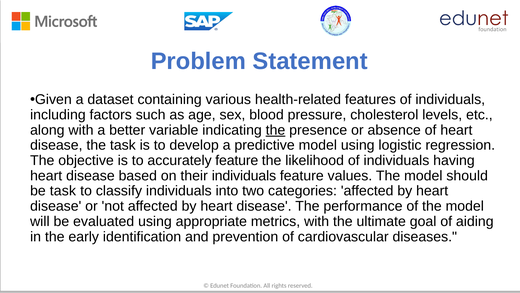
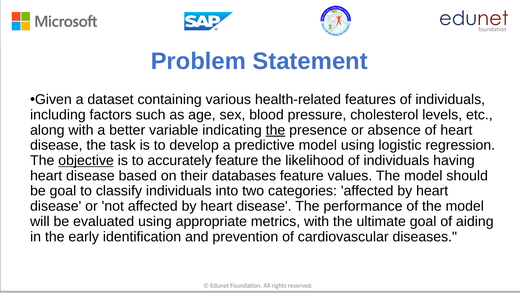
objective underline: none -> present (86, 160)
their individuals: individuals -> databases (244, 175)
be task: task -> goal (63, 191)
